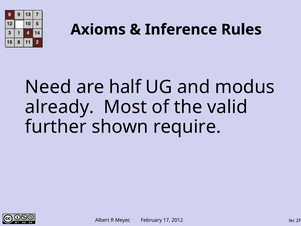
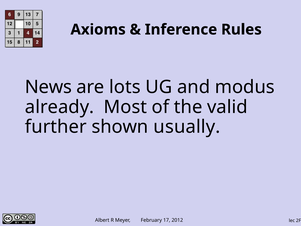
Need: Need -> News (48, 87)
half: half -> lots (125, 87)
require: require -> usually (187, 127)
